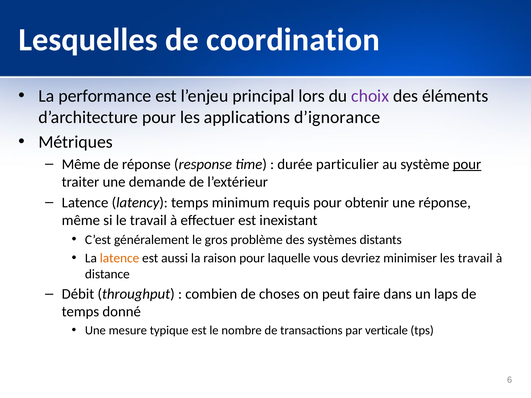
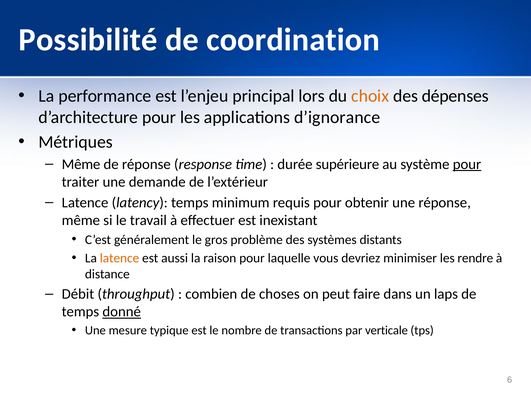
Lesquelles: Lesquelles -> Possibilité (88, 40)
choix colour: purple -> orange (370, 96)
éléments: éléments -> dépenses (455, 96)
particulier: particulier -> supérieure (347, 164)
les travail: travail -> rendre (475, 258)
donné underline: none -> present (122, 312)
